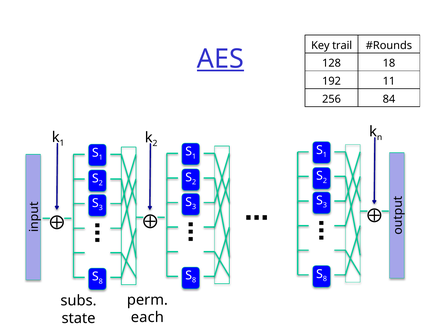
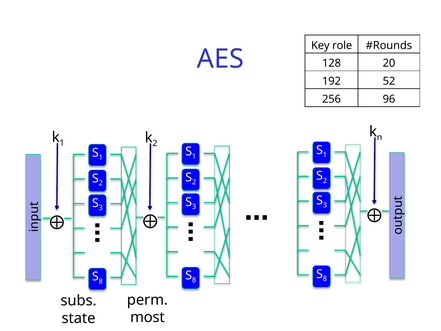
trail: trail -> role (342, 45)
AES underline: present -> none (220, 59)
18: 18 -> 20 (389, 63)
11: 11 -> 52 (389, 81)
84: 84 -> 96 (389, 99)
each: each -> most (147, 317)
